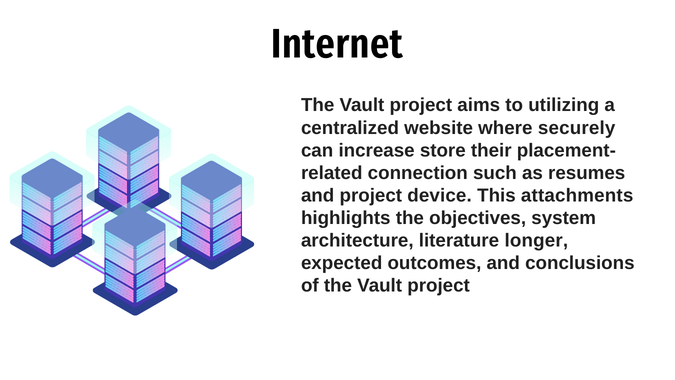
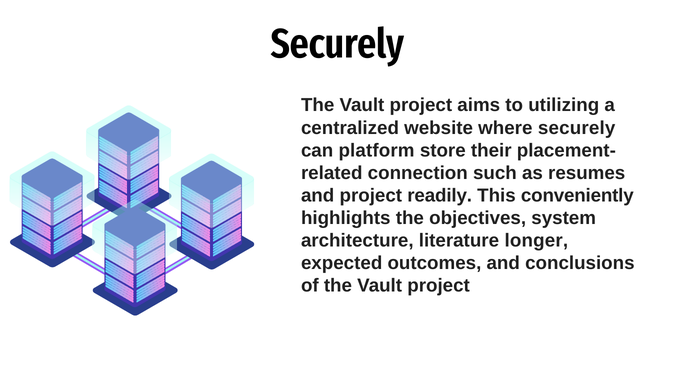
Internet: Internet -> Securely (338, 44)
increase: increase -> platform (377, 150)
device: device -> readily (440, 195)
attachments: attachments -> conveniently (577, 195)
